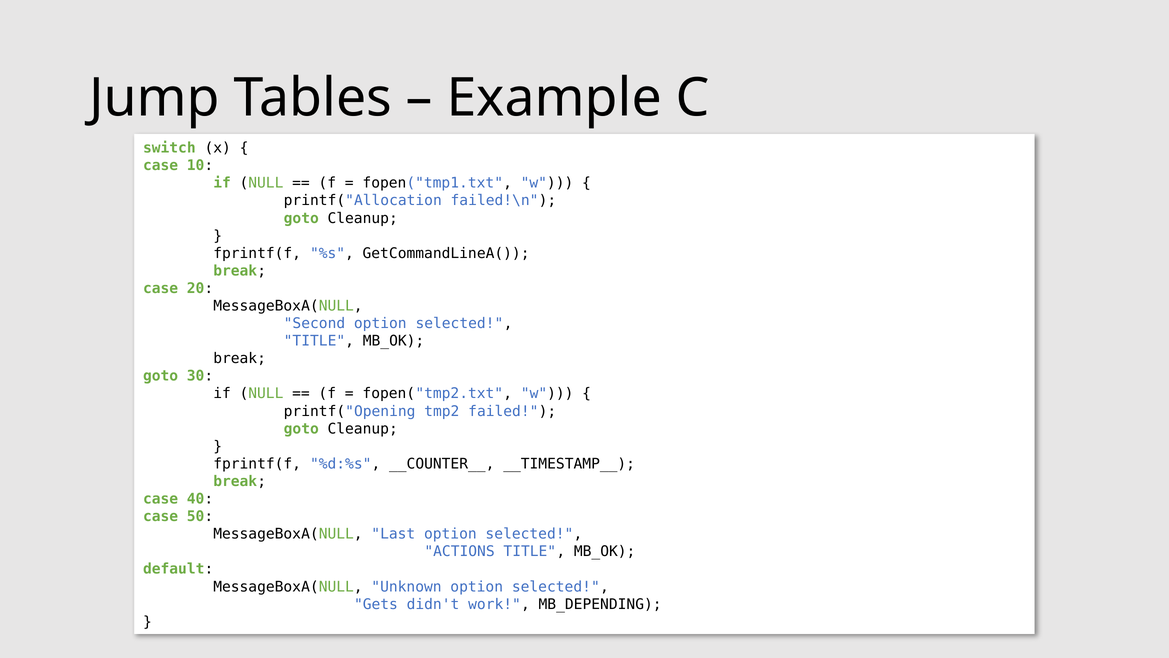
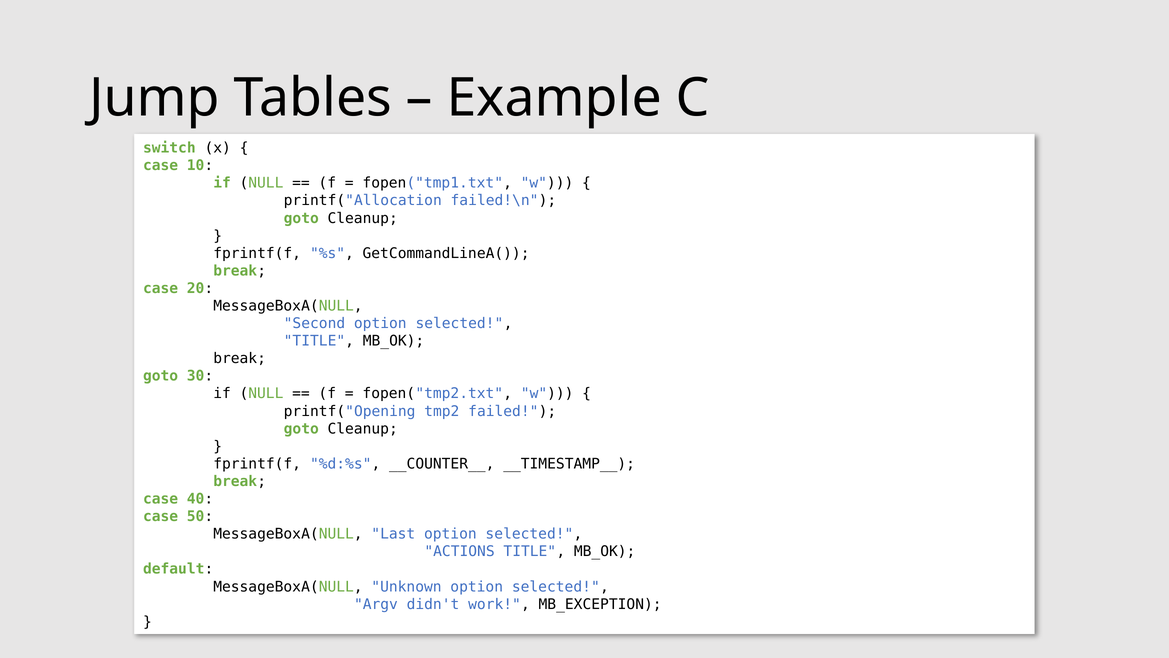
Gets: Gets -> Argv (376, 604)
MB_DEPENDING: MB_DEPENDING -> MB_EXCEPTION (600, 604)
